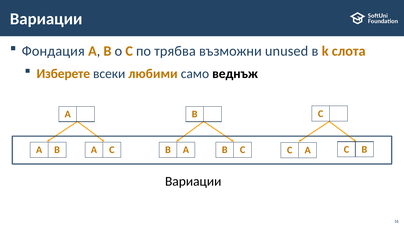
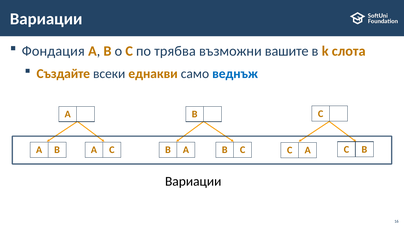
unused: unused -> вашите (287, 51)
Изберете: Изберете -> Създайте (63, 74)
любими: любими -> еднакви (153, 74)
веднъж colour: black -> blue (235, 74)
